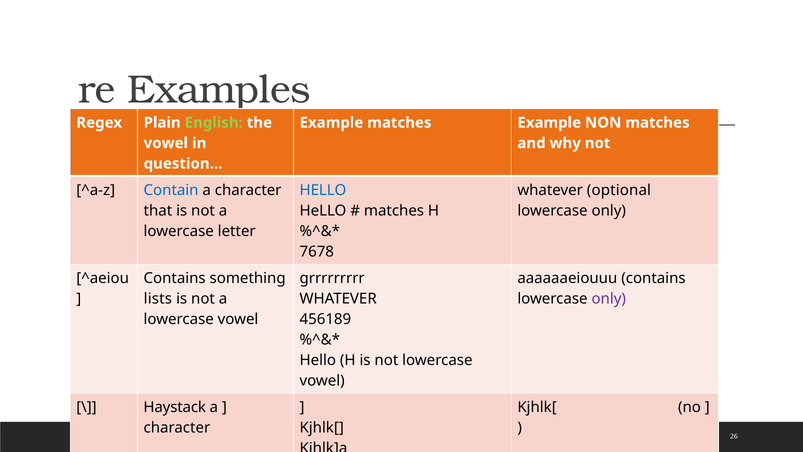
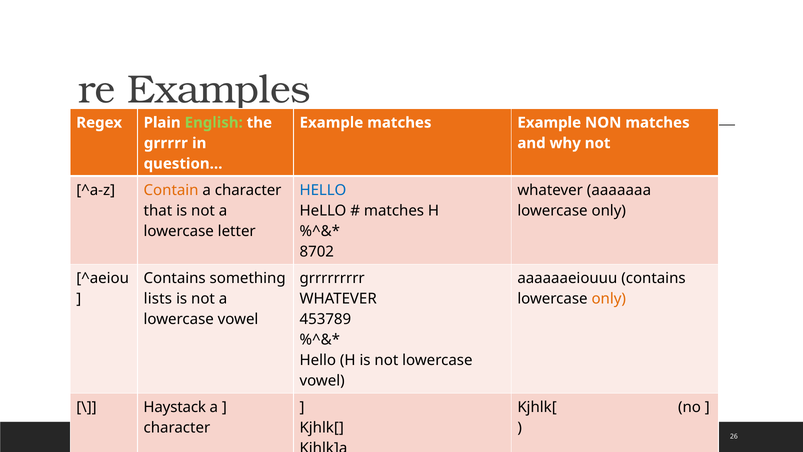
vowel: vowel -> grrrrr (166, 143)
Contain colour: blue -> orange (171, 190)
optional: optional -> aaaaaaa (619, 190)
7678: 7678 -> 8702 (317, 252)
only colour: purple -> orange (609, 299)
456189: 456189 -> 453789 (325, 319)
